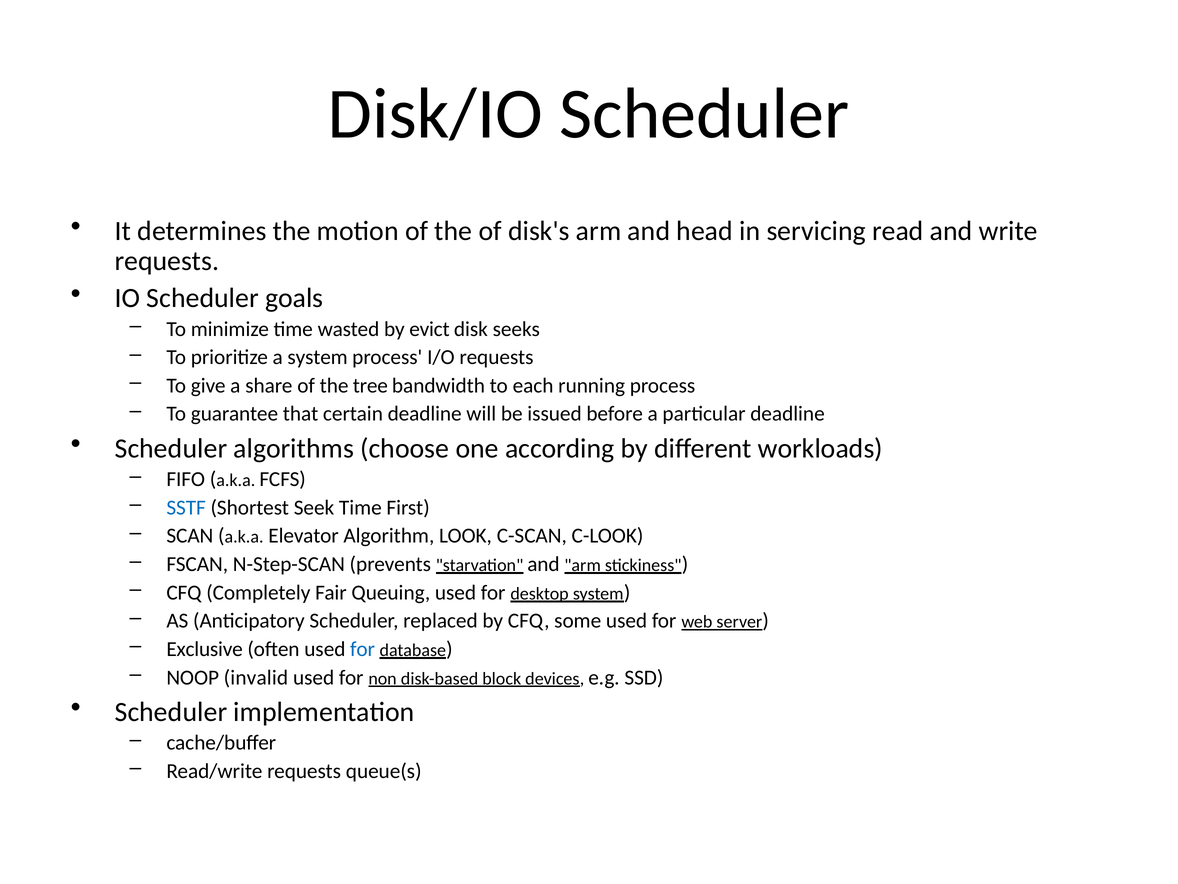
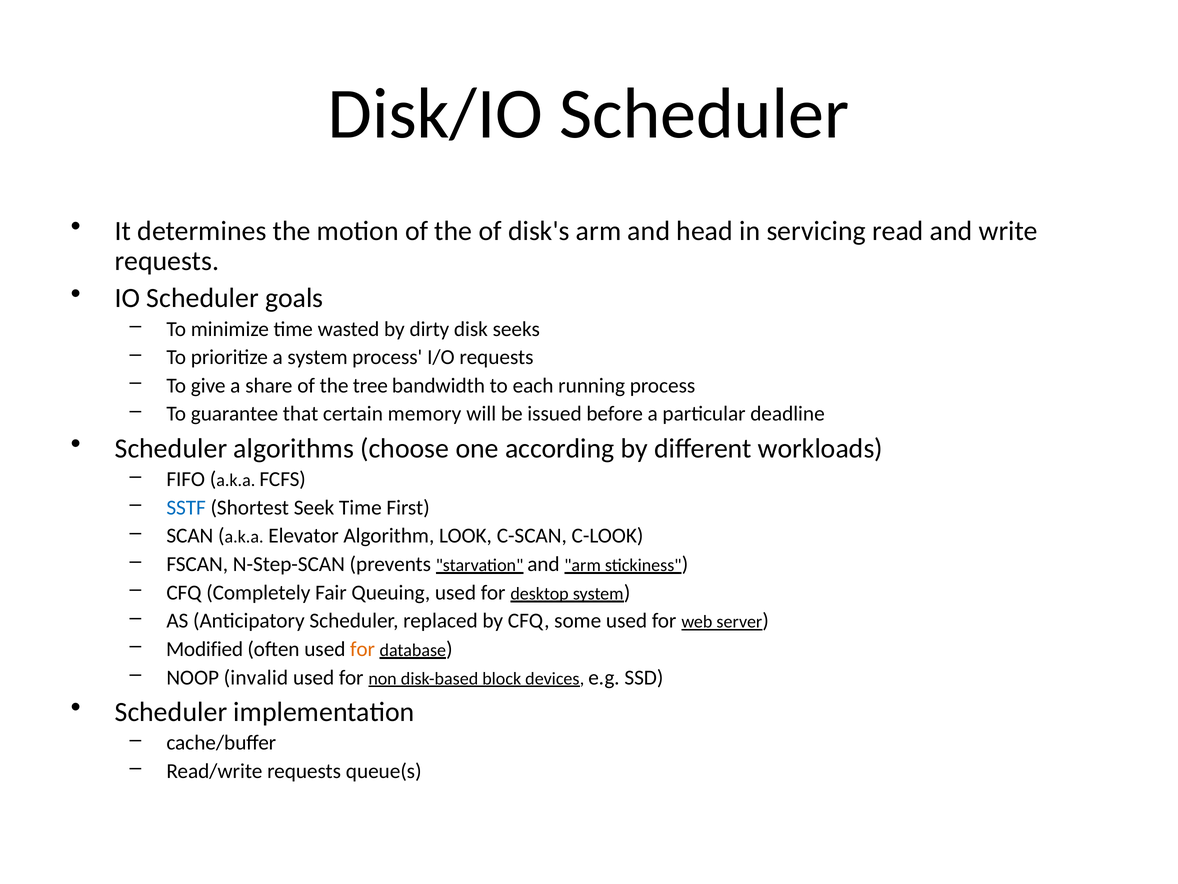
evict: evict -> dirty (429, 329)
certain deadline: deadline -> memory (425, 414)
Exclusive: Exclusive -> Modified (205, 649)
for colour: blue -> orange (363, 649)
